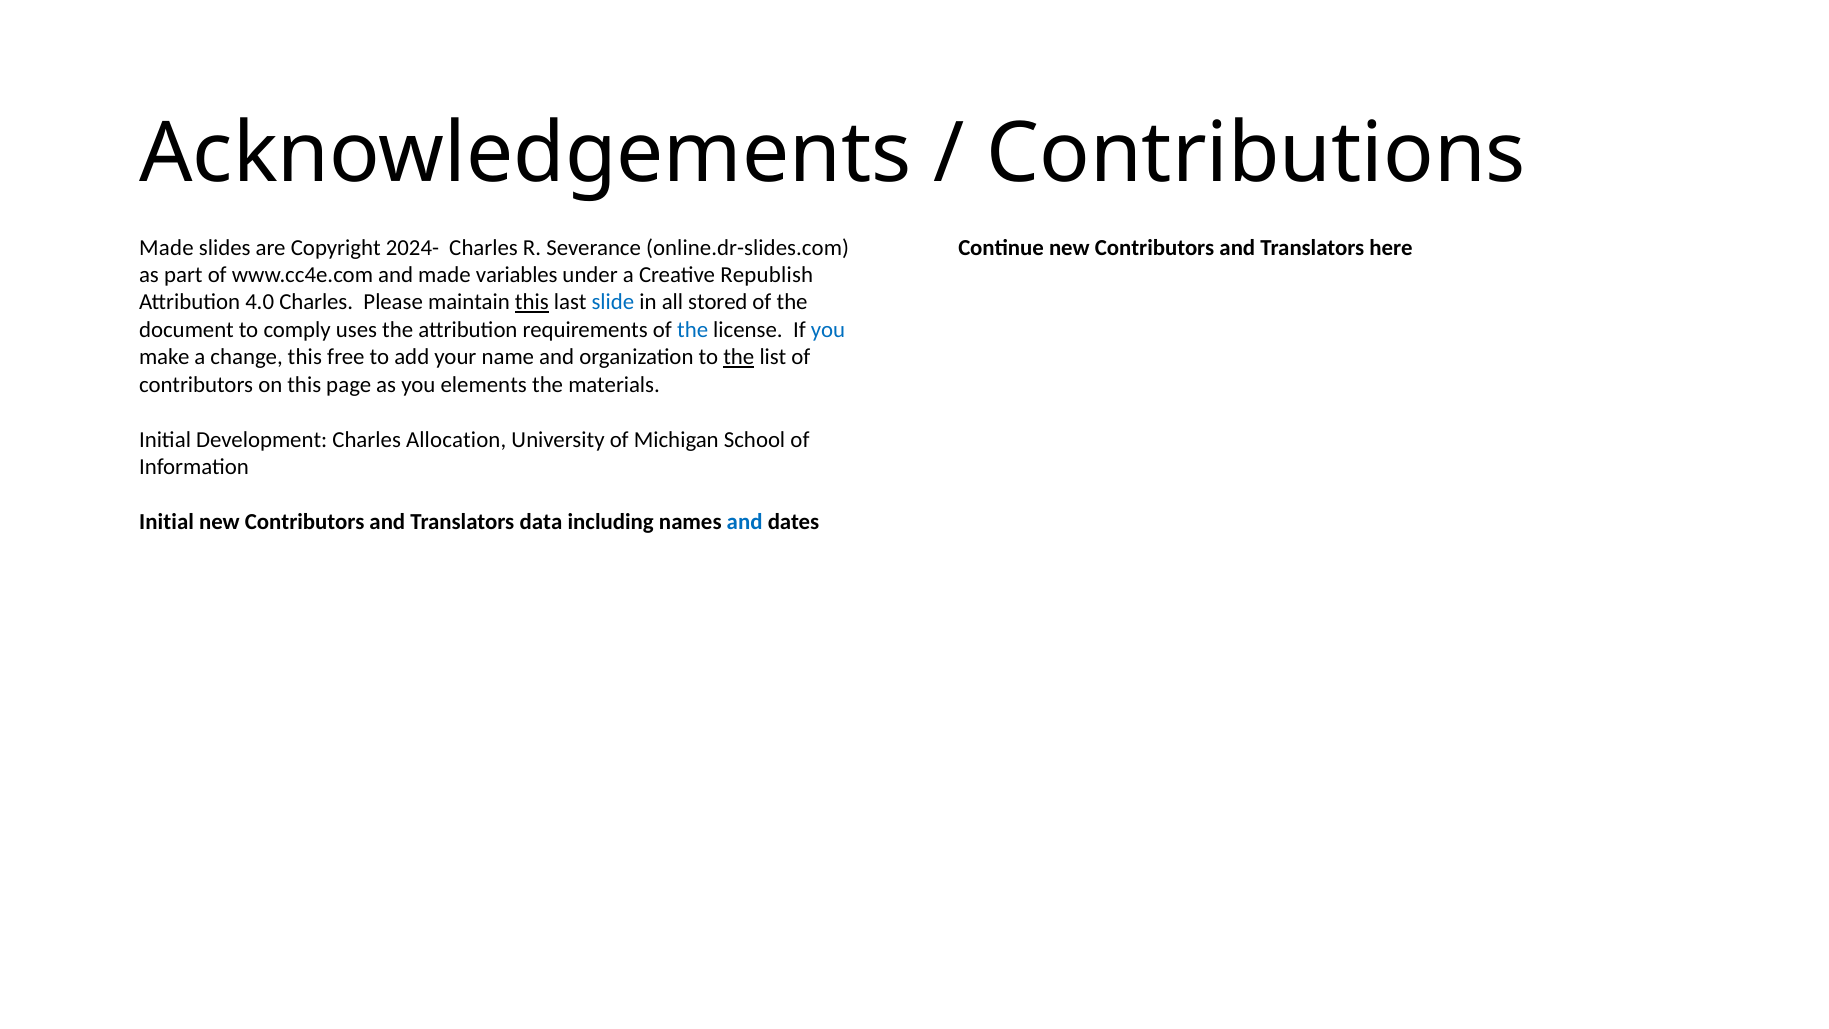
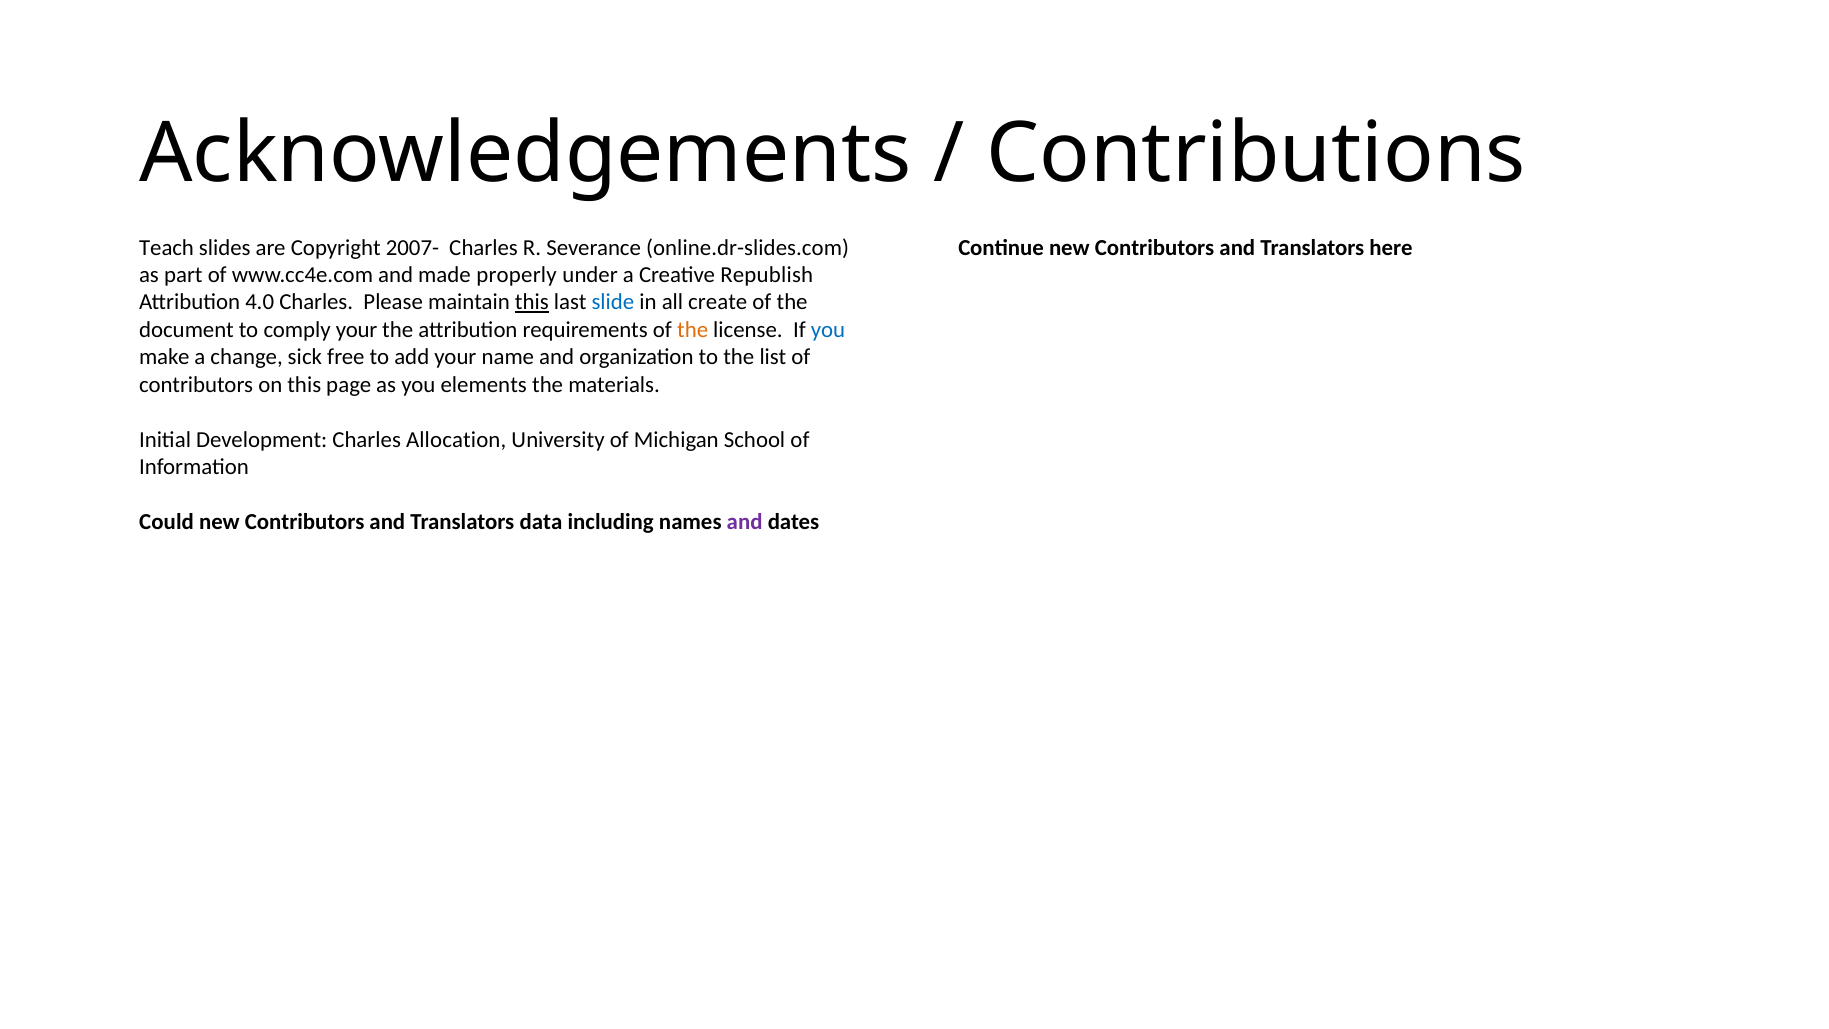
Made: Made -> Teach (167, 247)
2024-: 2024- -> 2007- (412, 247)
variables: variables -> properly (517, 275)
stored: stored -> create (718, 302)
comply uses: uses -> your (357, 330)
the colour: blue -> orange (693, 330)
change this: this -> sick (305, 357)
the underline: present -> none (739, 357)
Initial: Initial -> Could (167, 522)
and colour: blue -> purple (745, 522)
